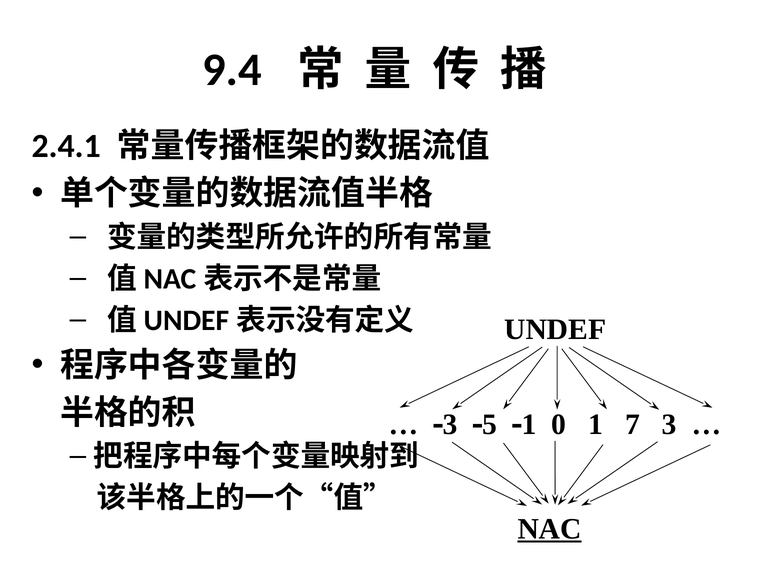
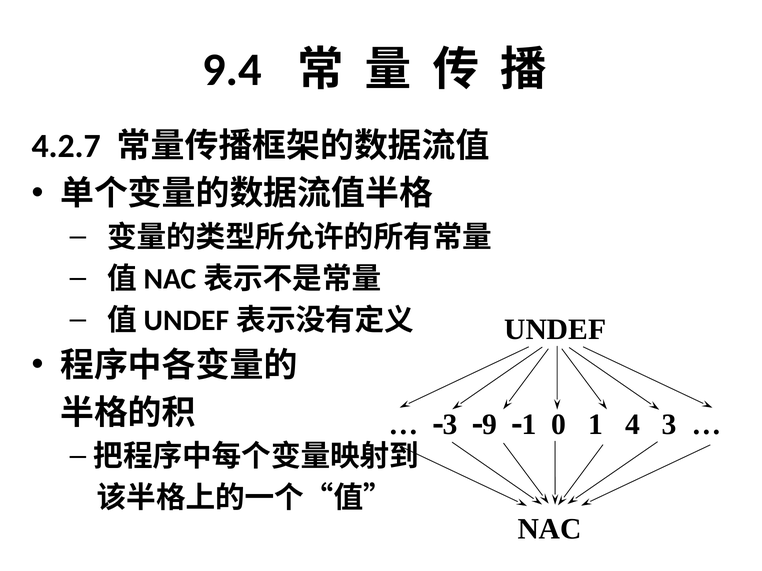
2.4.1: 2.4.1 -> 4.2.7 (66, 146)
5: 5 -> 9 (490, 425)
7: 7 -> 4 (632, 425)
NAC underline: present -> none (550, 529)
